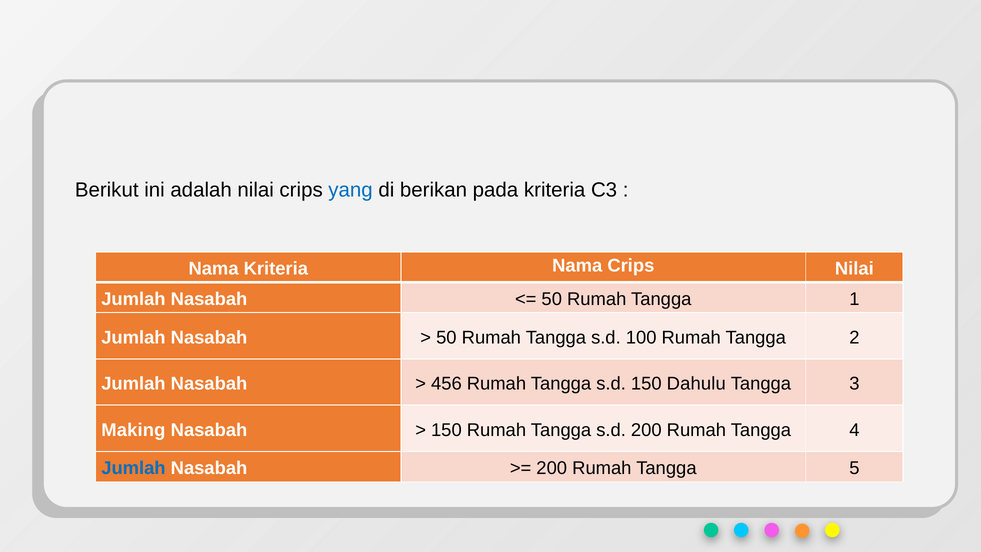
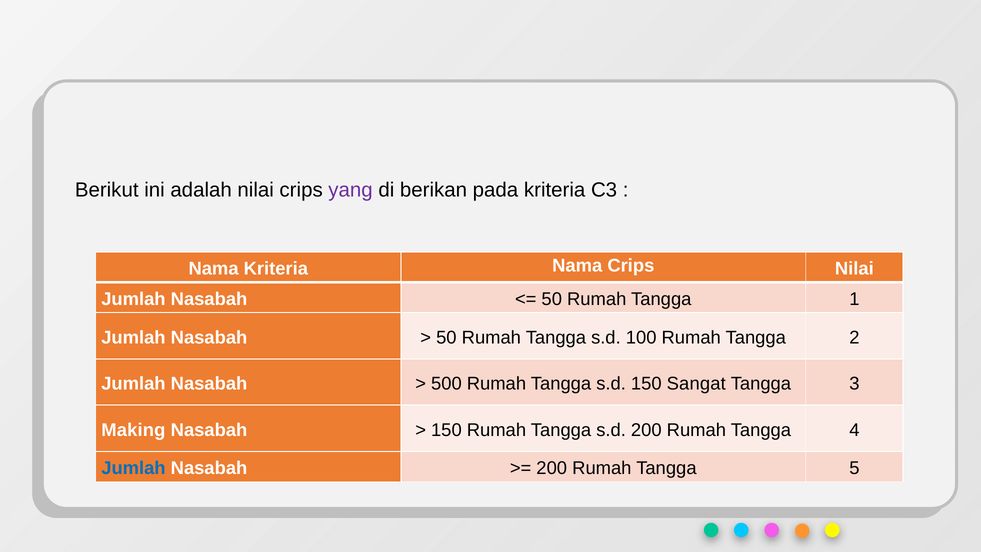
yang colour: blue -> purple (351, 190)
456: 456 -> 500 (446, 384)
Dahulu: Dahulu -> Sangat (696, 384)
